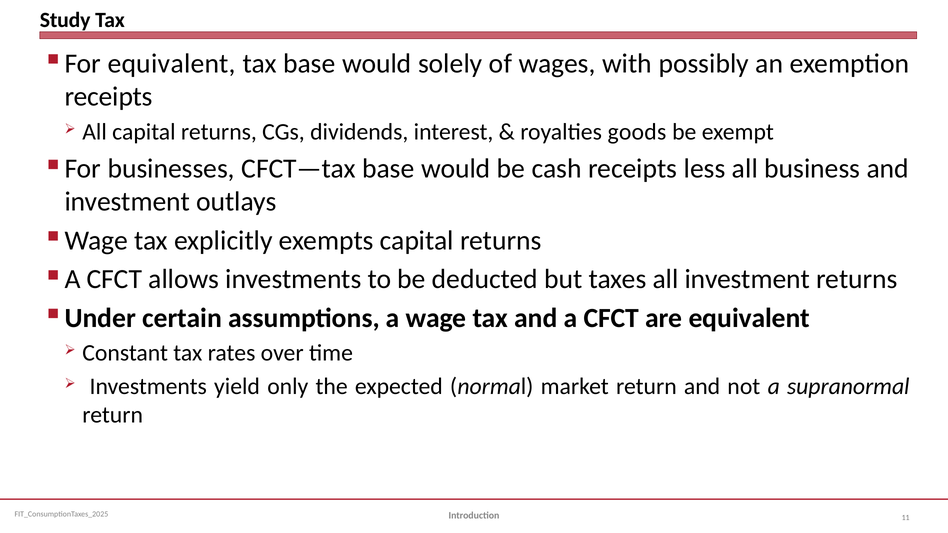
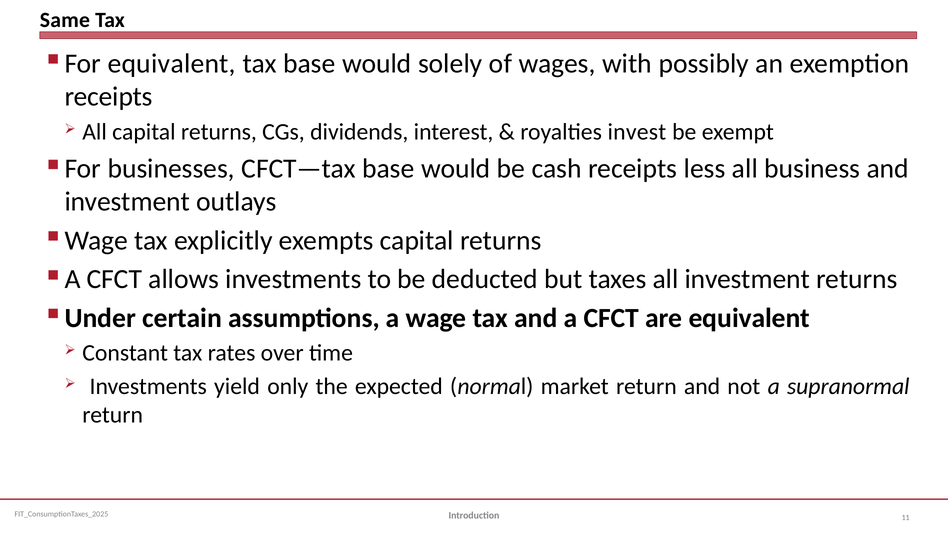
Study: Study -> Same (65, 20)
goods: goods -> invest (637, 132)
